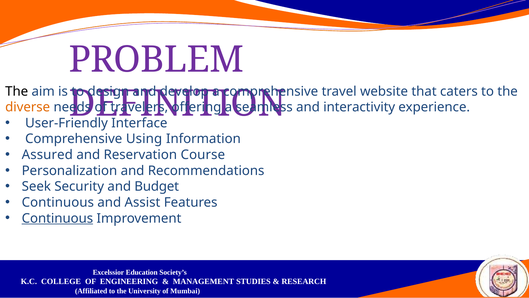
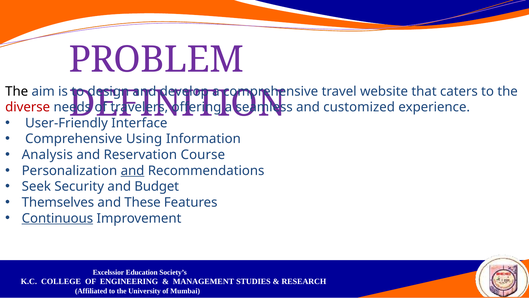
diverse colour: orange -> red (28, 107)
interactivity: interactivity -> customized (359, 107)
Assured: Assured -> Analysis (47, 155)
and underline: none -> present (133, 171)
Continuous: Continuous -> Themselves (58, 202)
Assist: Assist -> These (143, 202)
